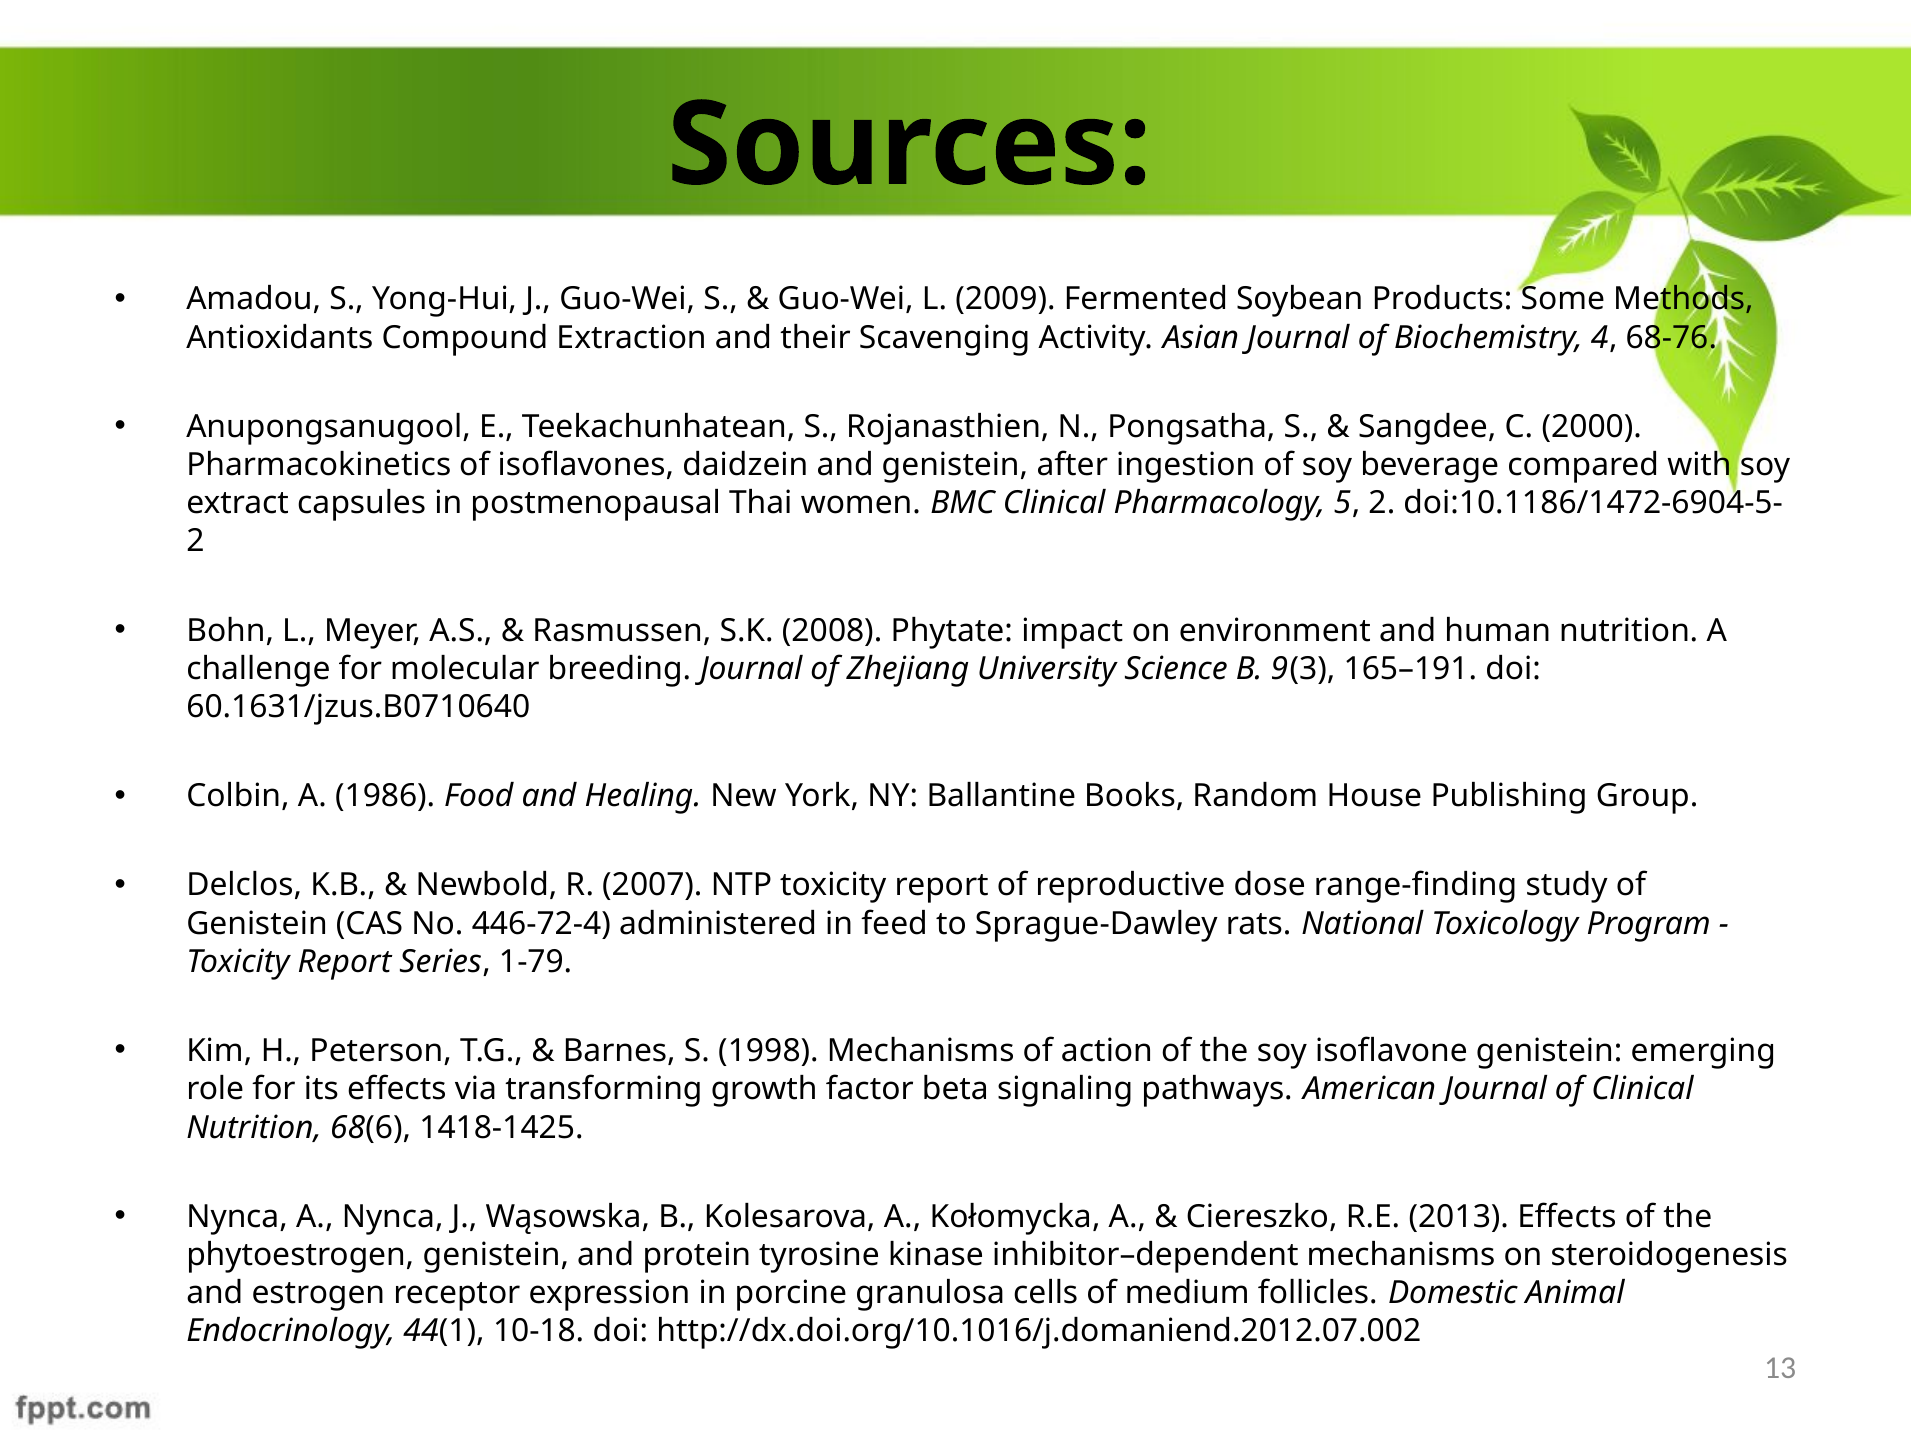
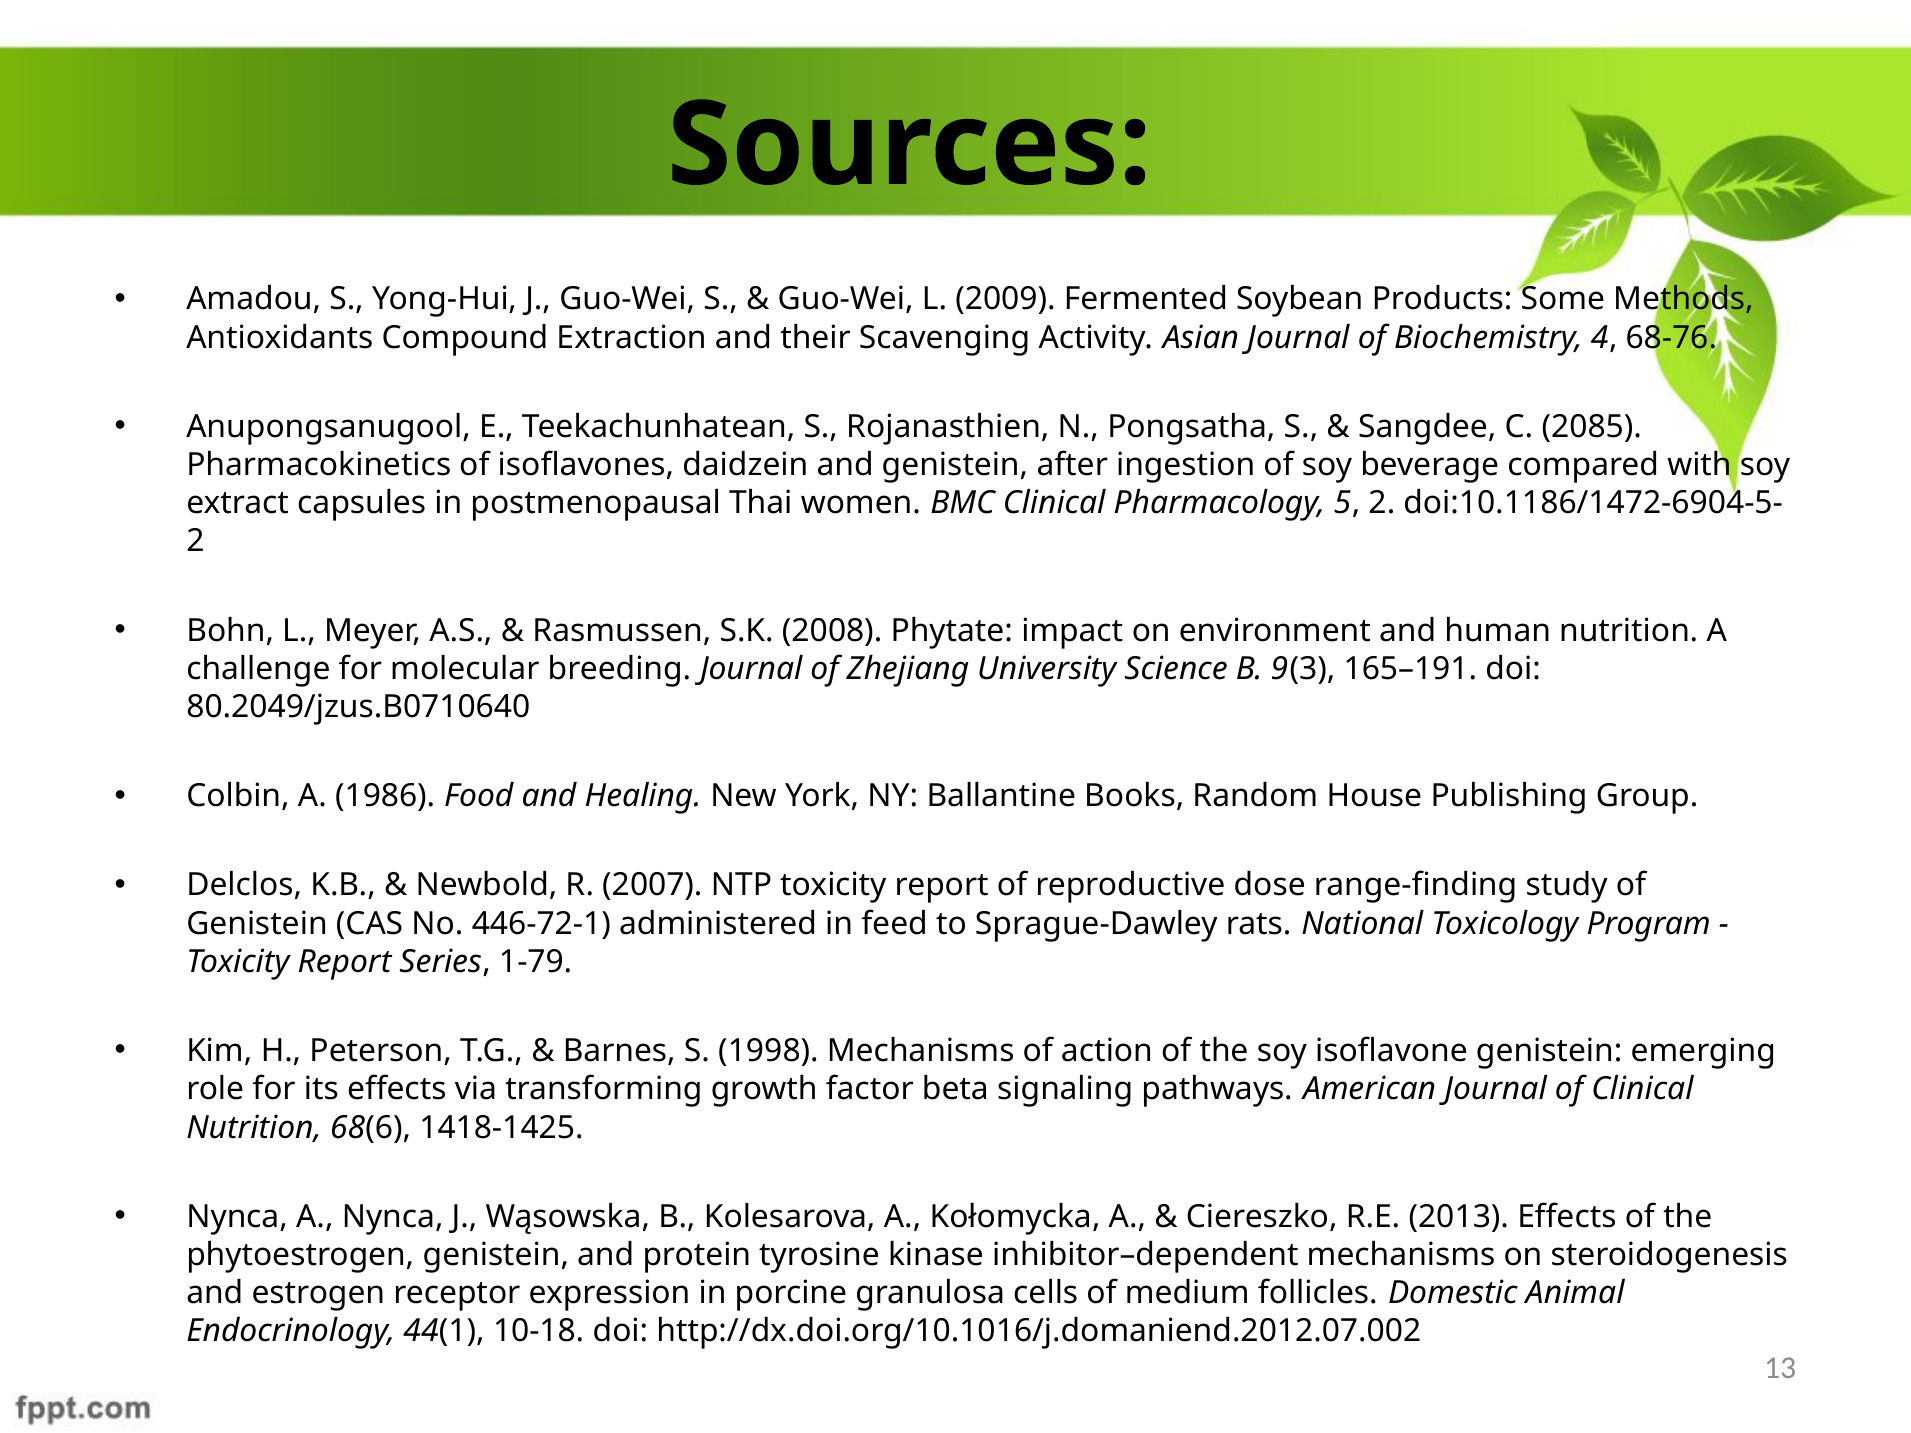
2000: 2000 -> 2085 (1592, 427)
60.1631/jzus.B0710640: 60.1631/jzus.B0710640 -> 80.2049/jzus.B0710640 (358, 707)
446-72-4: 446-72-4 -> 446-72-1 (541, 924)
